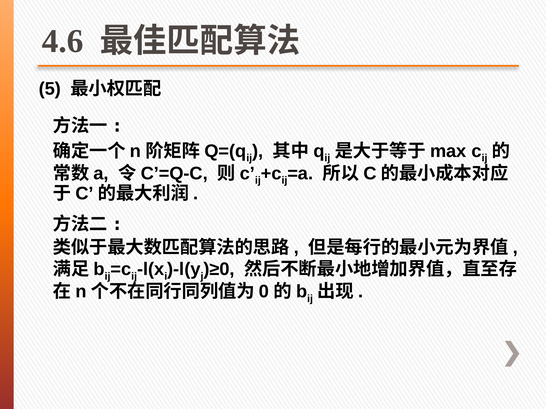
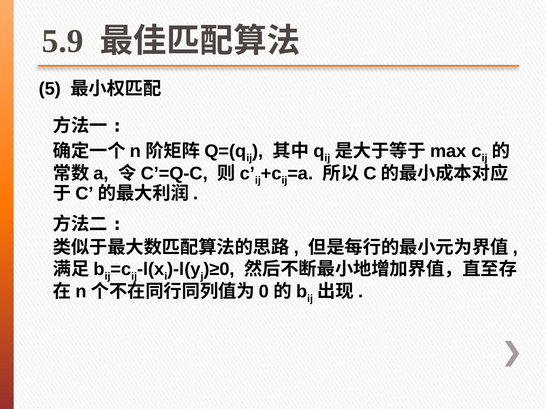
4.6: 4.6 -> 5.9 (63, 41)
